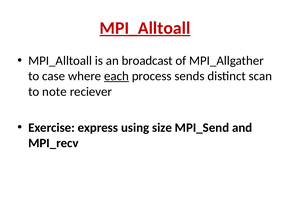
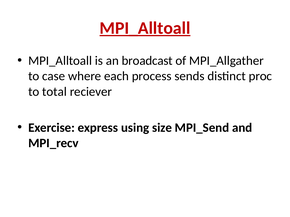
each underline: present -> none (116, 76)
scan: scan -> proc (260, 76)
note: note -> total (55, 92)
